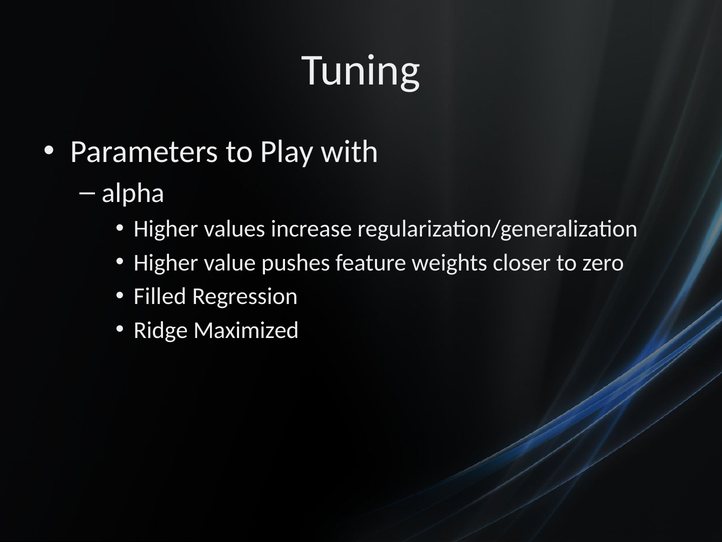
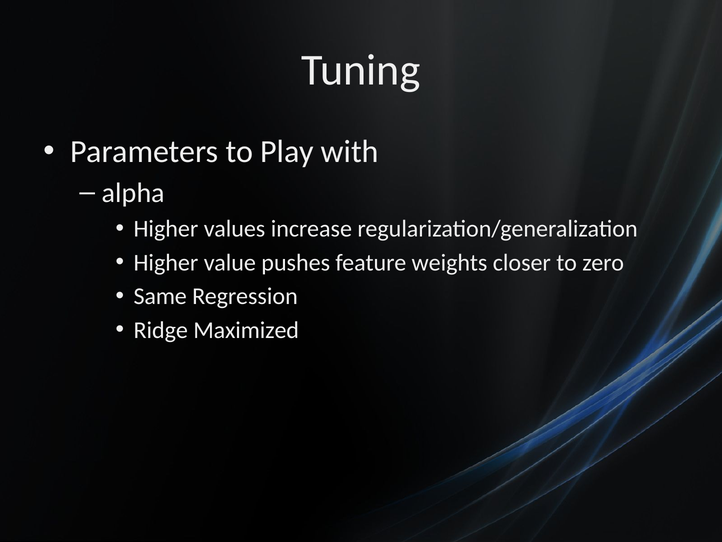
Filled: Filled -> Same (160, 296)
